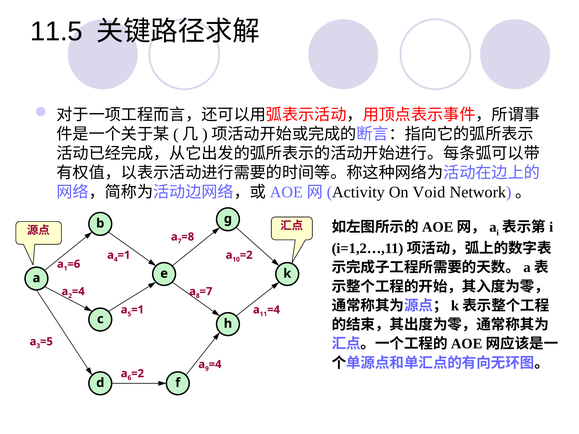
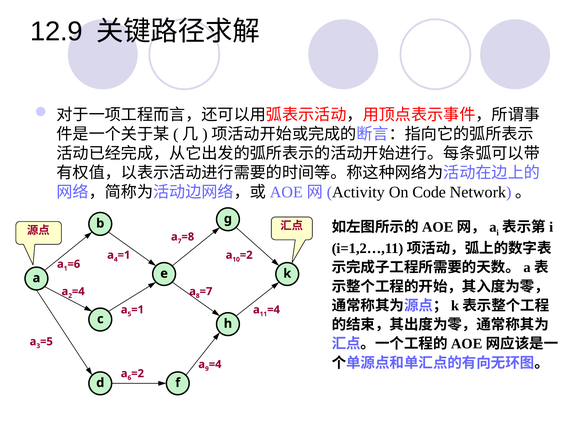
11.5: 11.5 -> 12.9 (56, 31)
Void: Void -> Code (429, 192)
